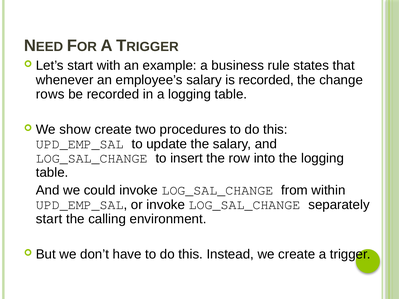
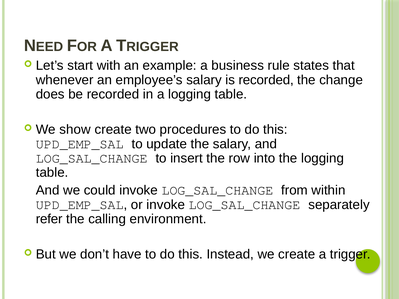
rows: rows -> does (50, 94)
start: start -> refer (49, 219)
